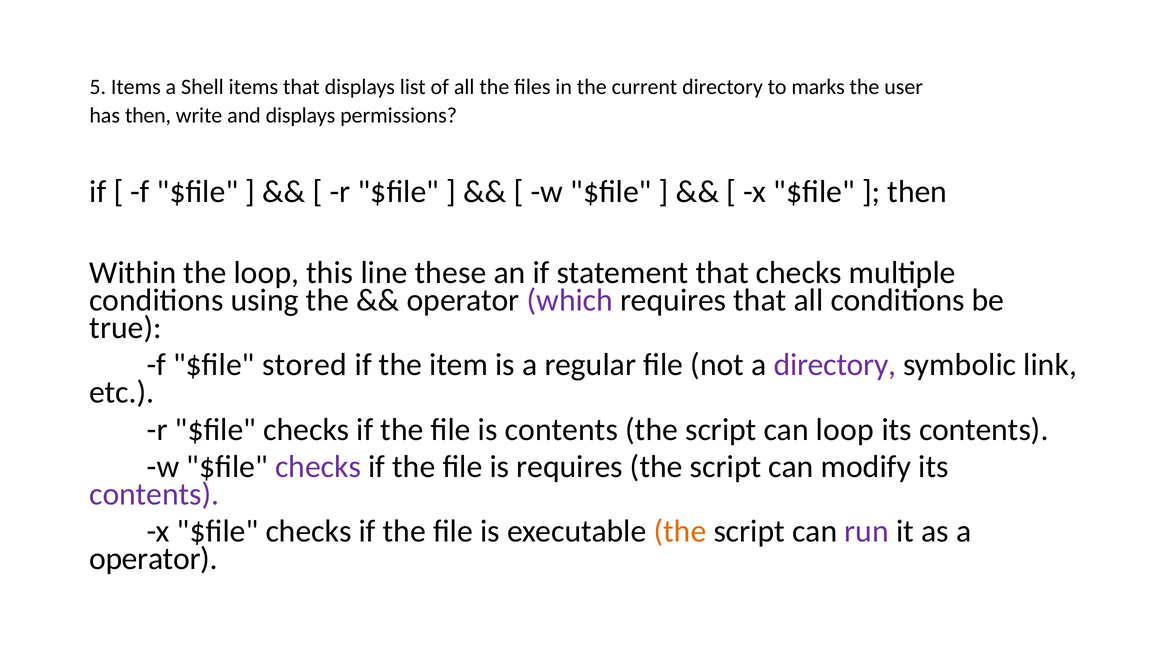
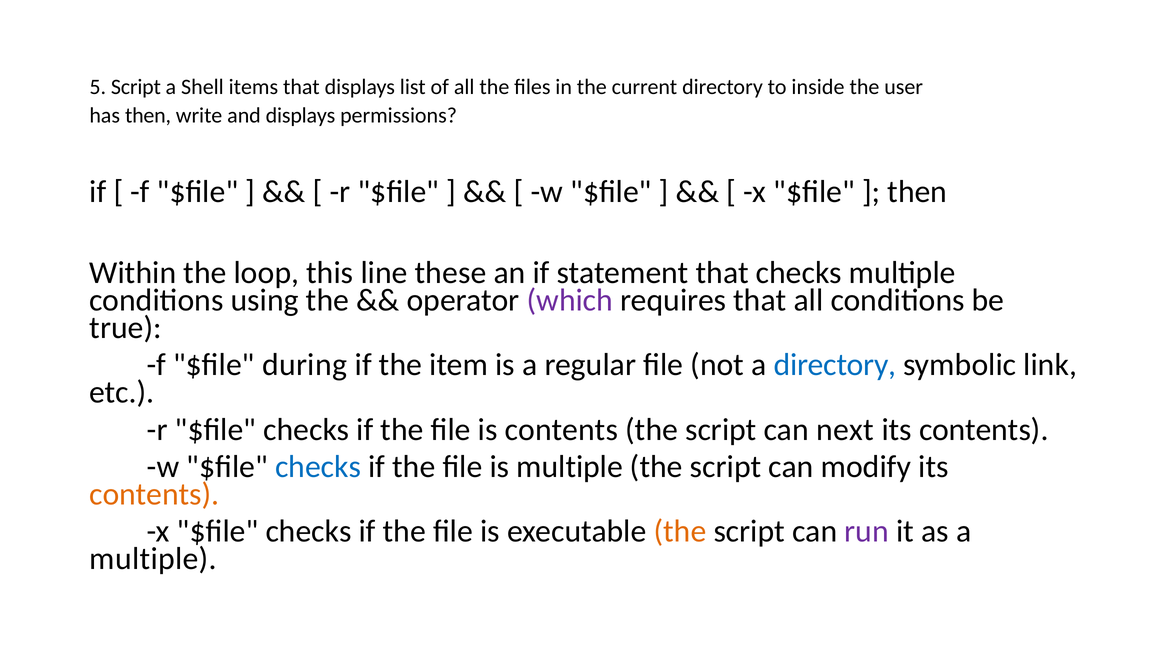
5 Items: Items -> Script (136, 87)
marks: marks -> inside (818, 87)
stored: stored -> during (305, 365)
directory colour: purple -> blue (835, 365)
can loop: loop -> next (845, 429)
checks colour: purple -> blue (318, 467)
is requires: requires -> multiple (570, 467)
contents colour: purple -> orange (154, 494)
operator: operator -> multiple (153, 559)
